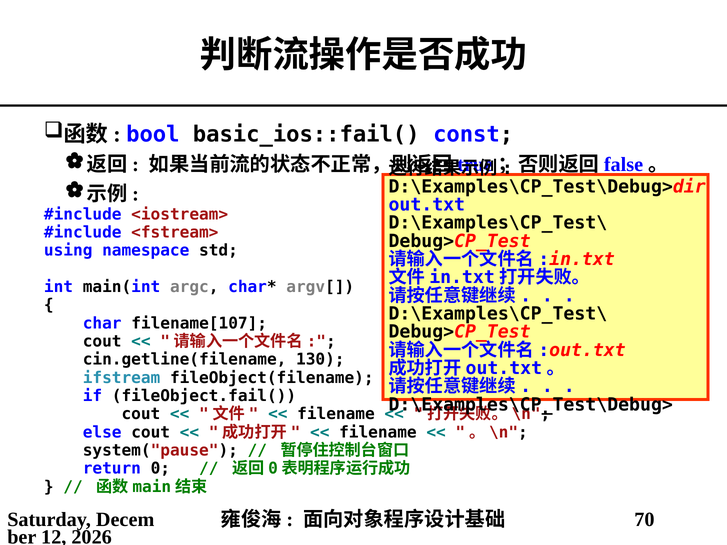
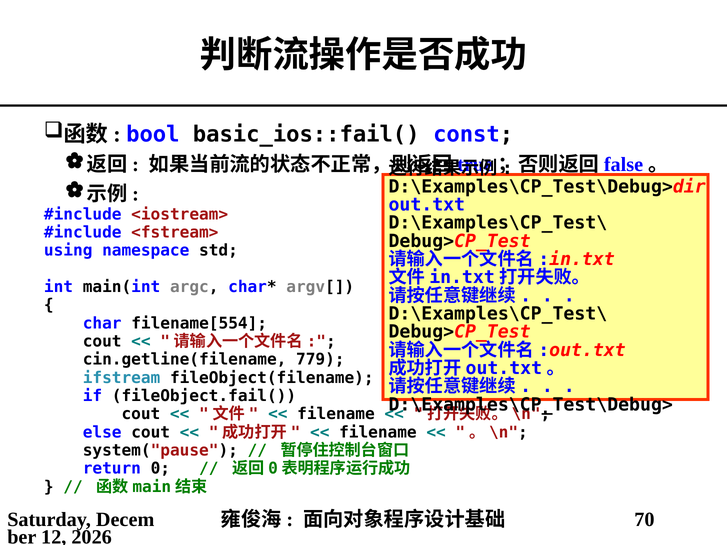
filename[107: filename[107 -> filename[554 (199, 323)
130: 130 -> 779 (320, 360)
